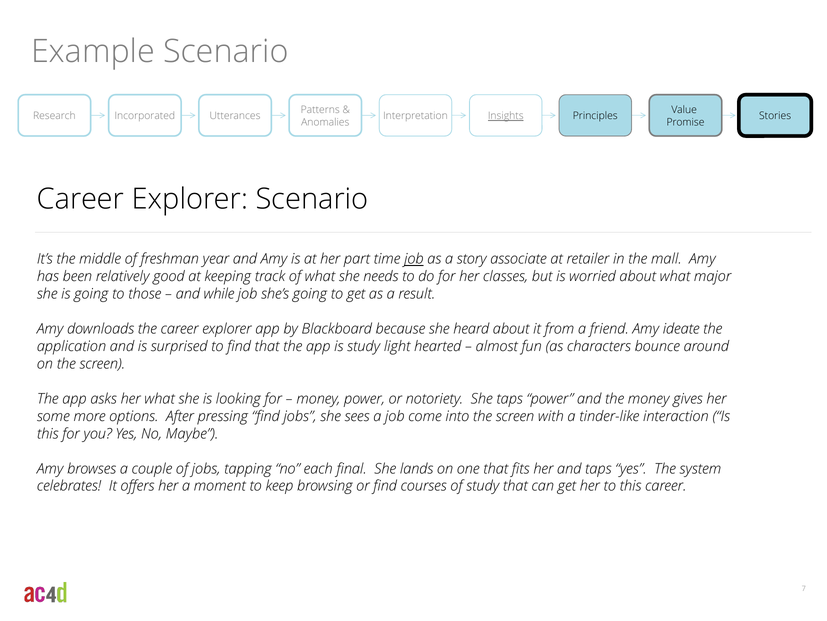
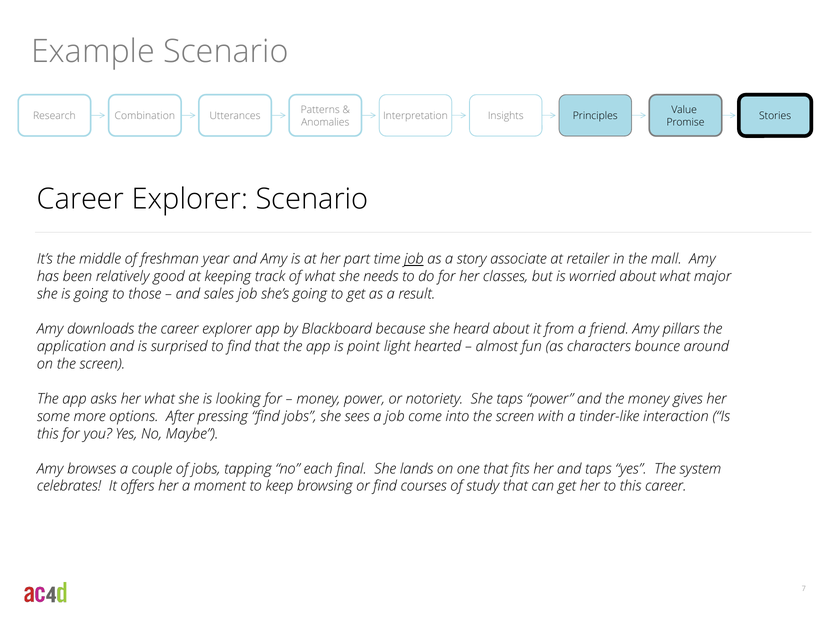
Incorporated: Incorporated -> Combination (145, 116)
Insights underline: present -> none (506, 116)
while: while -> sales (219, 294)
ideate: ideate -> pillars (681, 329)
is study: study -> point (364, 346)
